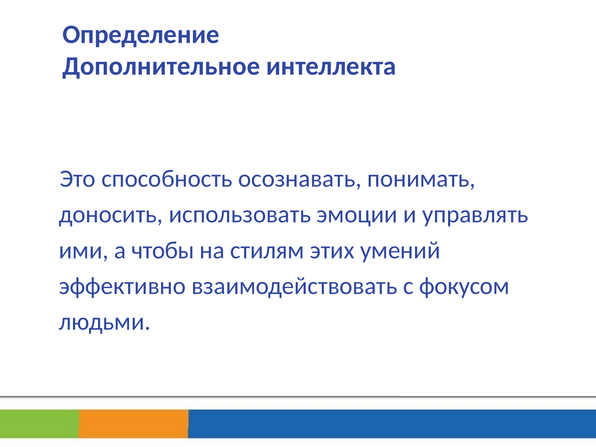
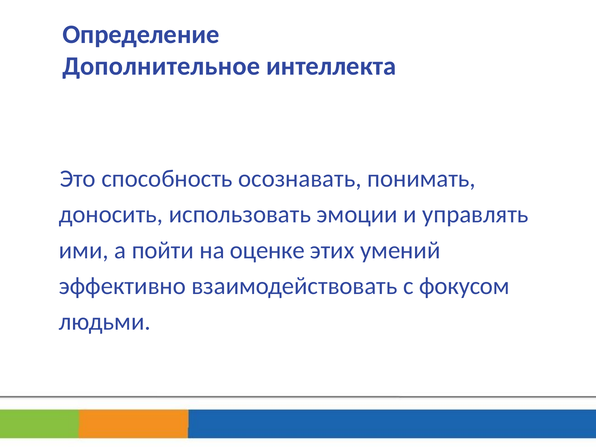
чтобы: чтобы -> пойти (163, 250)
стилям: стилям -> оценке (267, 250)
